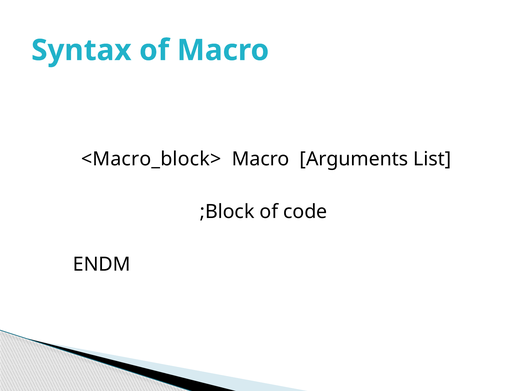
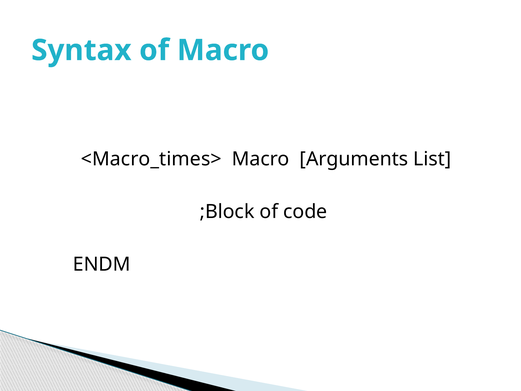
<Macro_block>: <Macro_block> -> <Macro_times> (151, 159)
